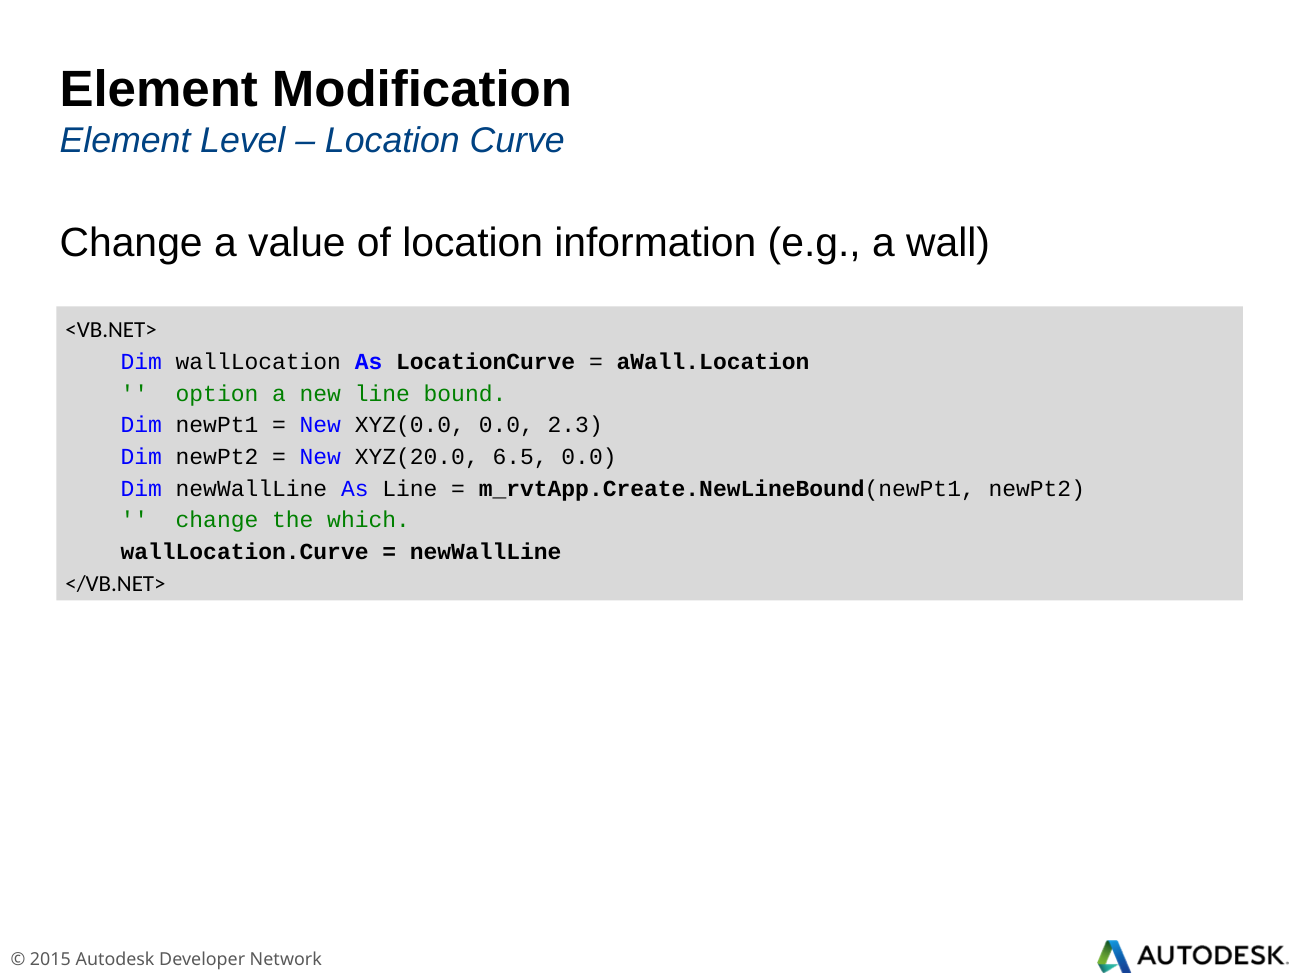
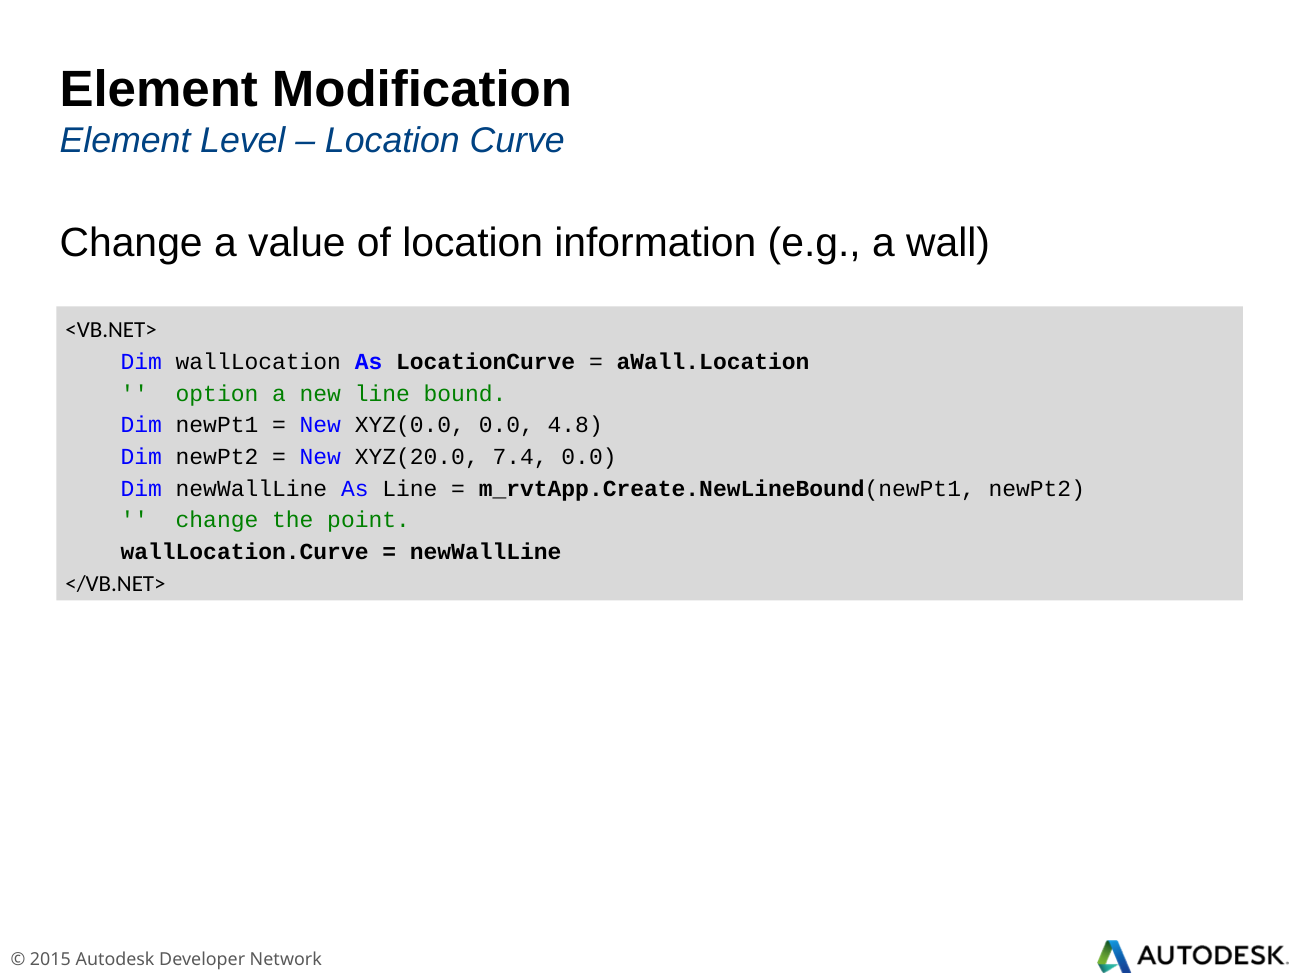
2.3: 2.3 -> 4.8 (575, 425)
6.5: 6.5 -> 7.4 (520, 457)
which: which -> point (369, 520)
